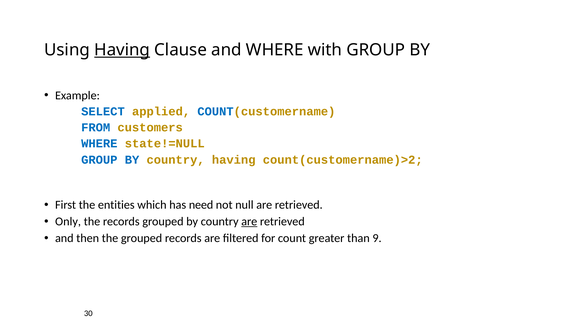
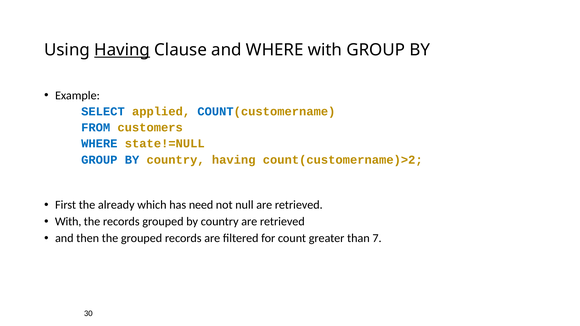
entities: entities -> already (116, 205)
Only: Only -> With (68, 222)
are underline: present -> none (249, 222)
9: 9 -> 7 (377, 238)
